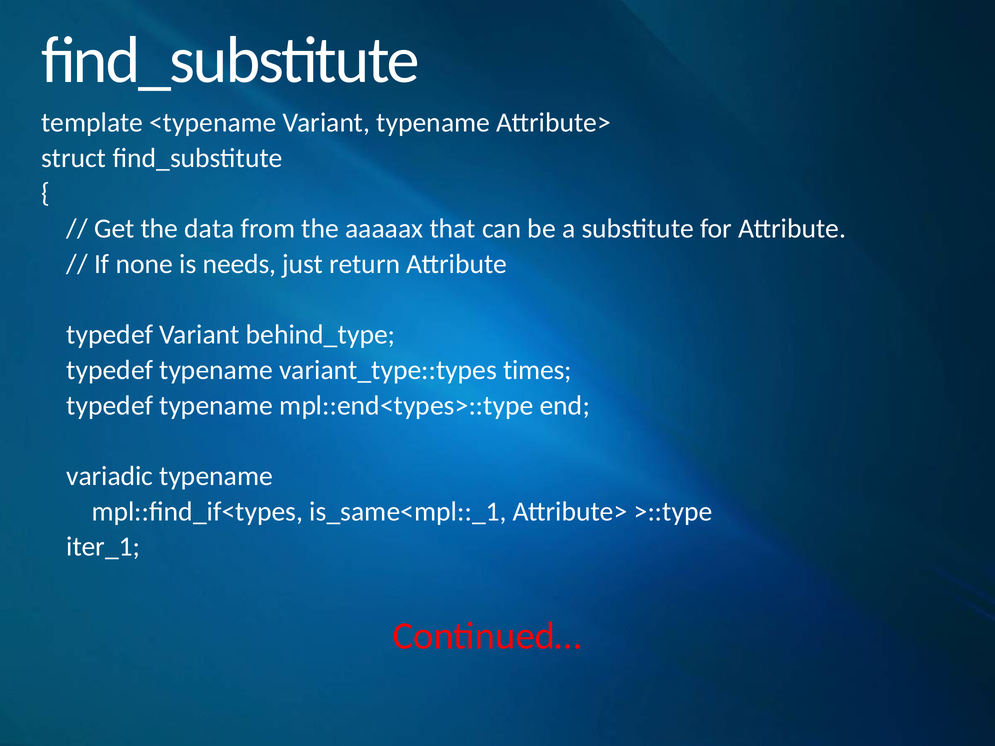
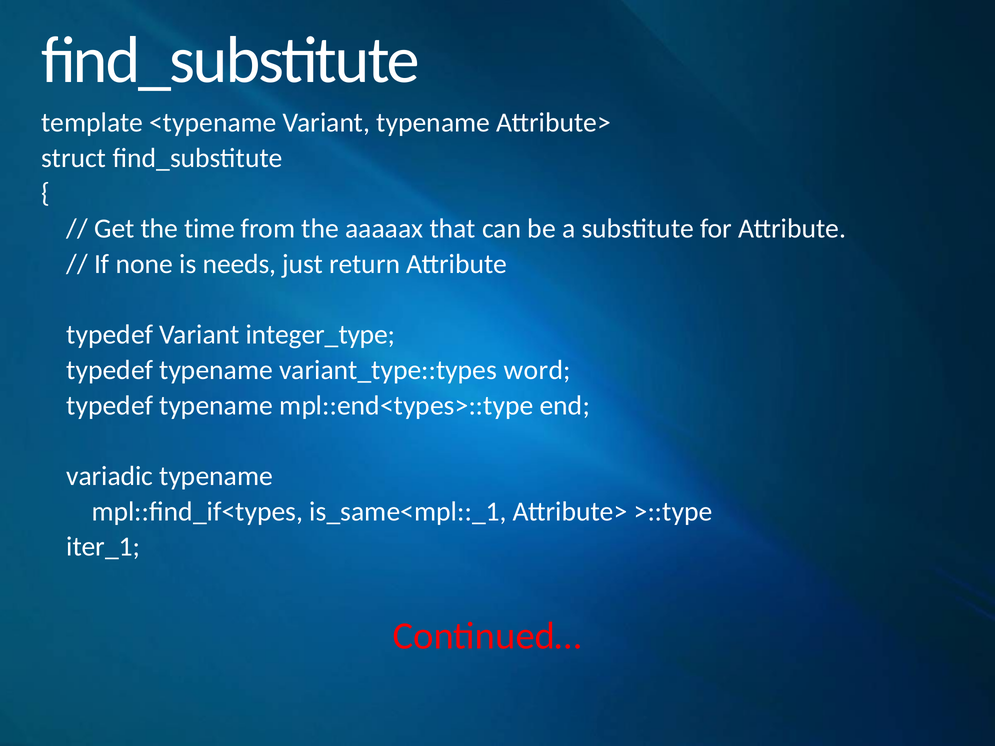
data: data -> time (210, 229)
behind_type: behind_type -> integer_type (321, 335)
times: times -> word (537, 370)
